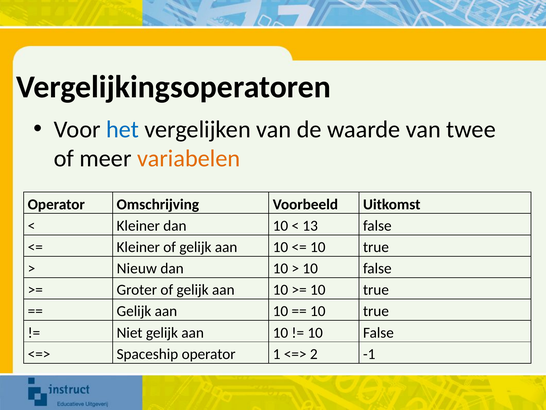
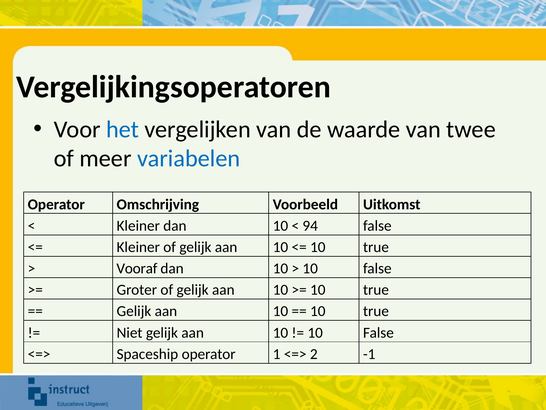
variabelen colour: orange -> blue (189, 158)
13: 13 -> 94 (310, 225)
Nieuw: Nieuw -> Vooraf (137, 268)
